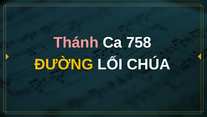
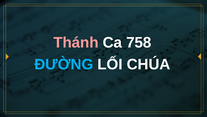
ĐƯỜNG colour: yellow -> light blue (64, 64)
